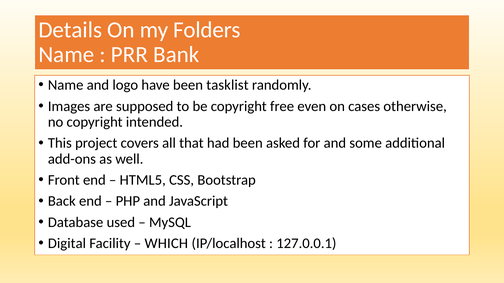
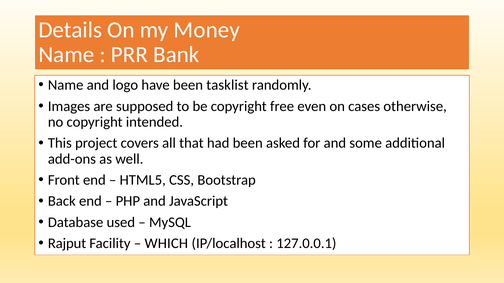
Folders: Folders -> Money (207, 30)
Digital: Digital -> Rajput (67, 244)
